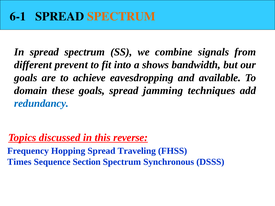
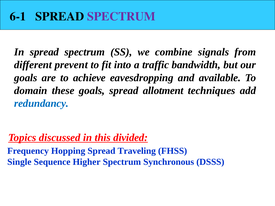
SPECTRUM colour: orange -> purple (121, 16)
shows: shows -> traffic (156, 65)
jamming: jamming -> allotment (163, 91)
reverse: reverse -> divided (131, 138)
Times: Times -> Single (19, 162)
Section: Section -> Higher (87, 162)
